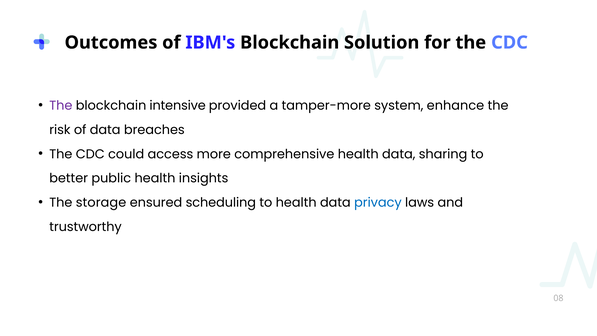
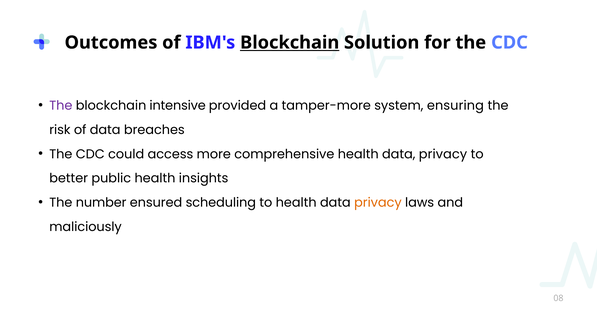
Blockchain underline: none -> present (290, 43)
enhance: enhance -> ensuring (455, 105)
comprehensive health data sharing: sharing -> privacy (443, 154)
storage: storage -> number (101, 203)
privacy colour: blue -> orange (378, 203)
trustworthy: trustworthy -> maliciously (86, 227)
